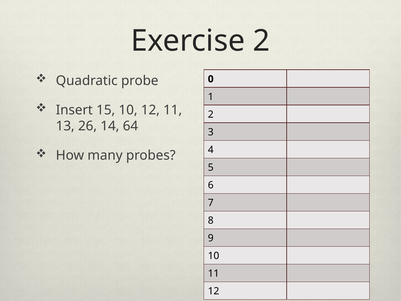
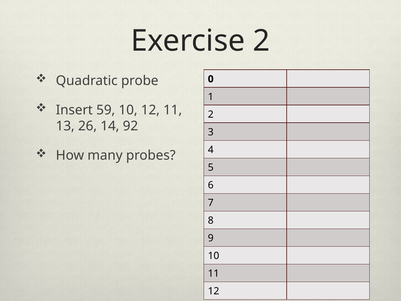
15: 15 -> 59 (106, 110)
64: 64 -> 92 (130, 126)
